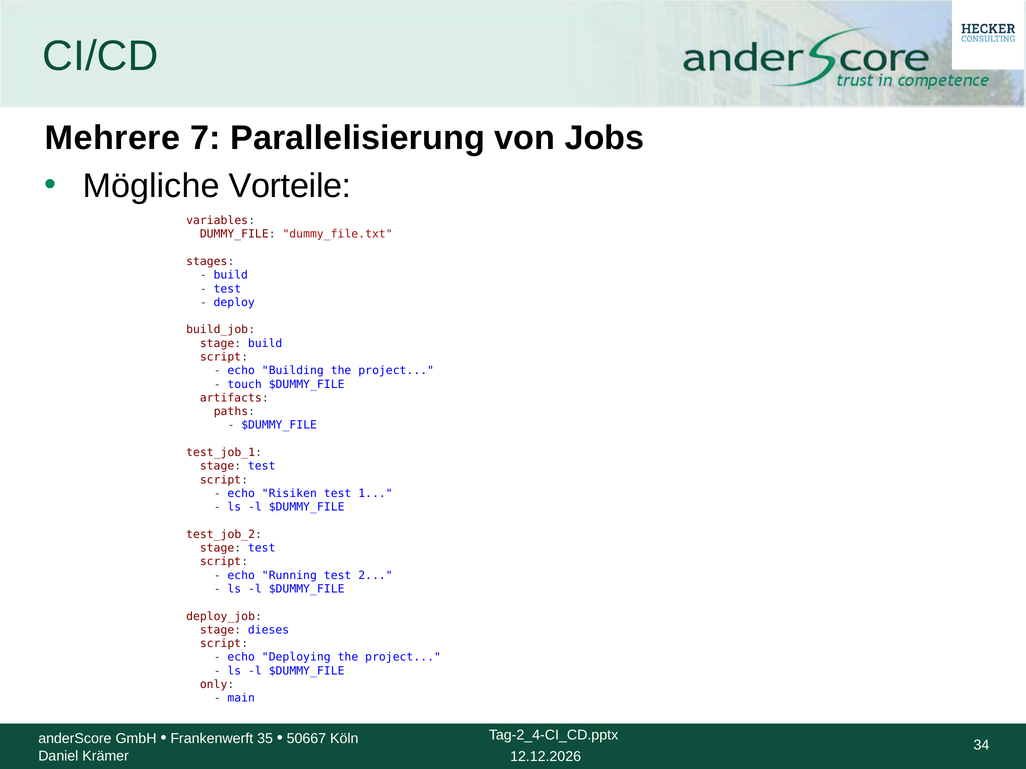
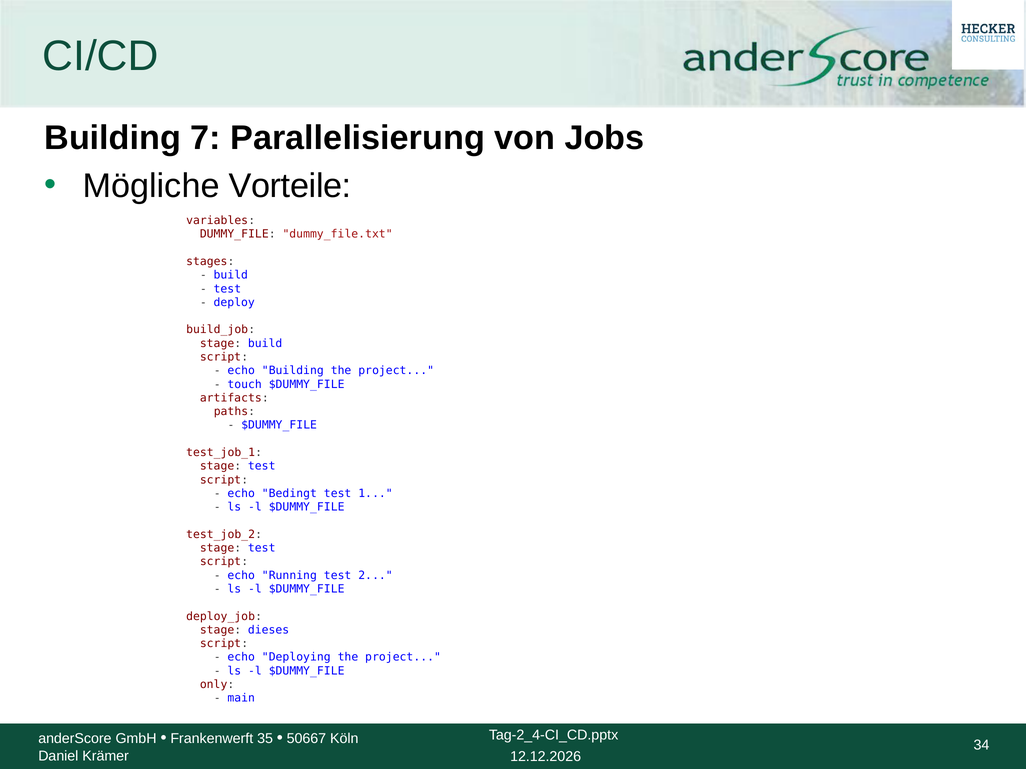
Mehrere: Mehrere -> Building (113, 138)
Risiken: Risiken -> Bedingt (289, 494)
